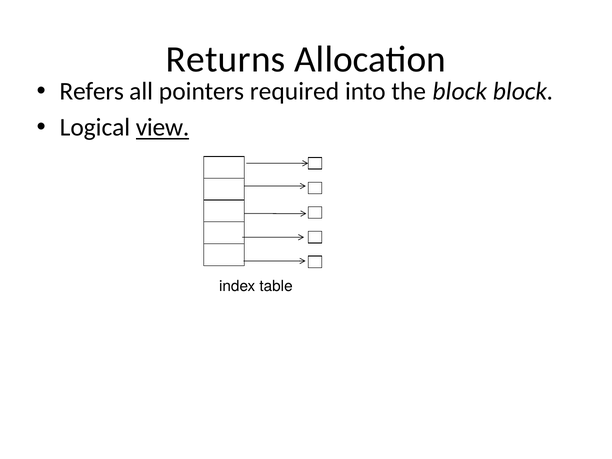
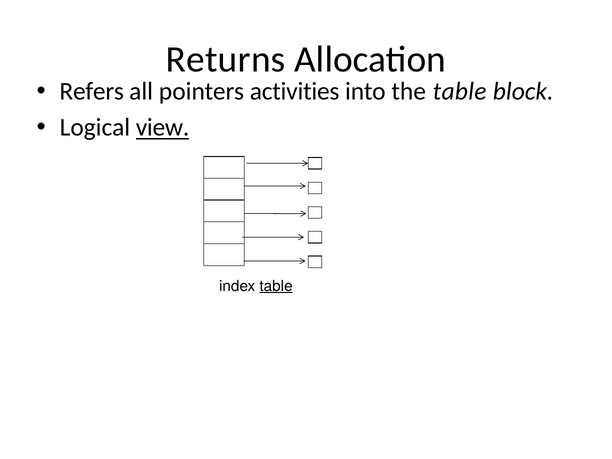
required: required -> activities (295, 92)
the block: block -> table (460, 92)
table underline: none -> present (276, 286)
